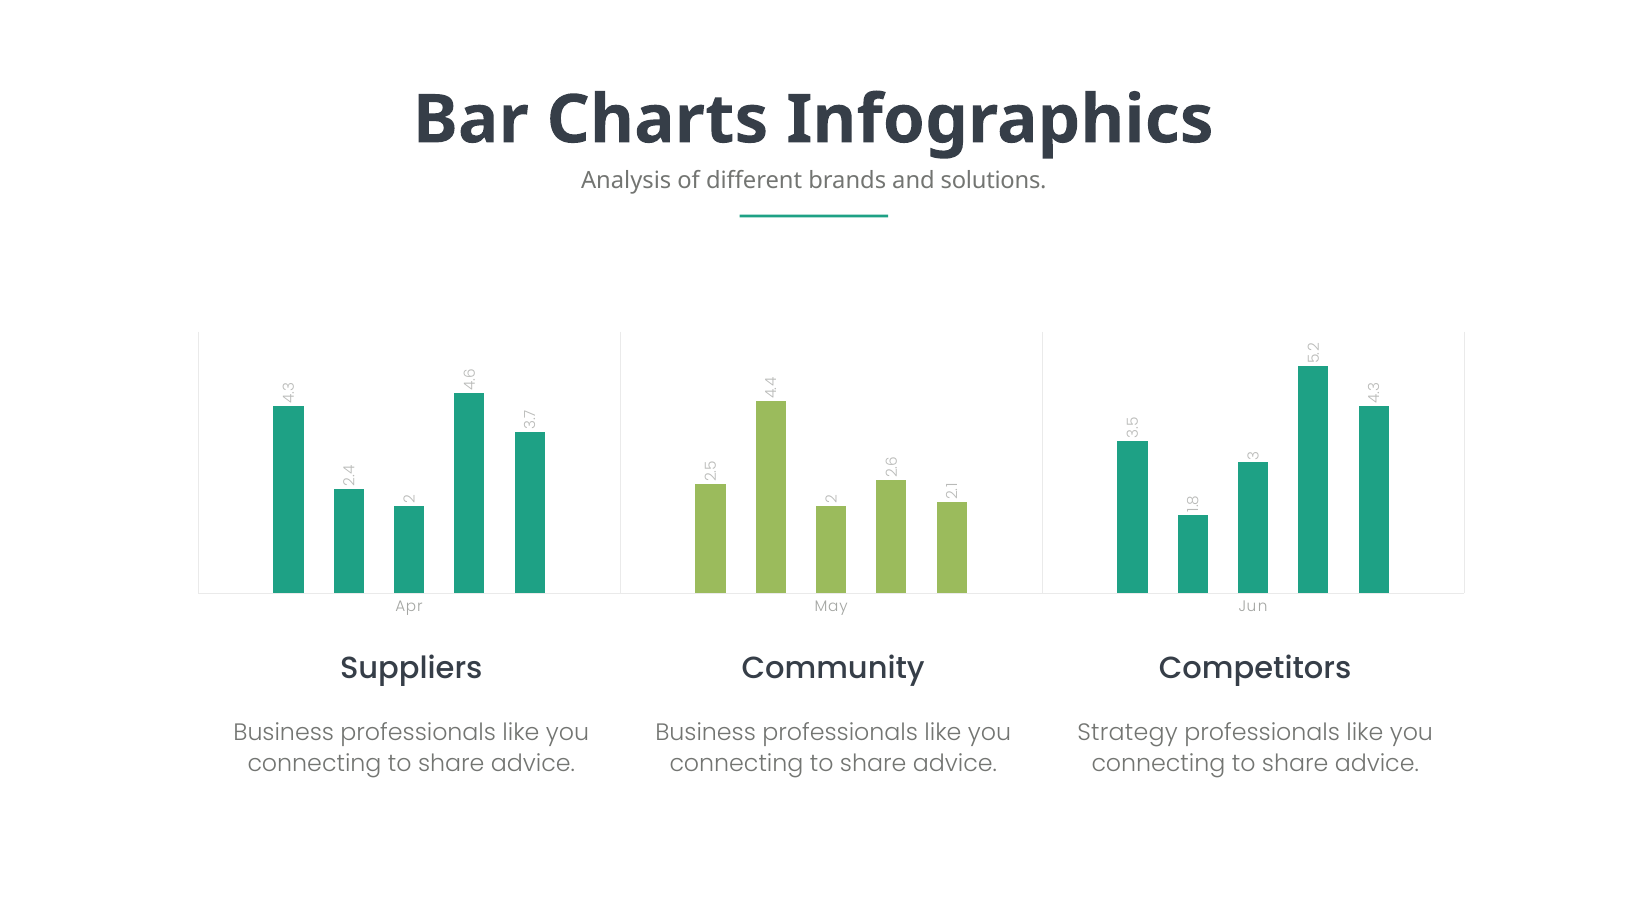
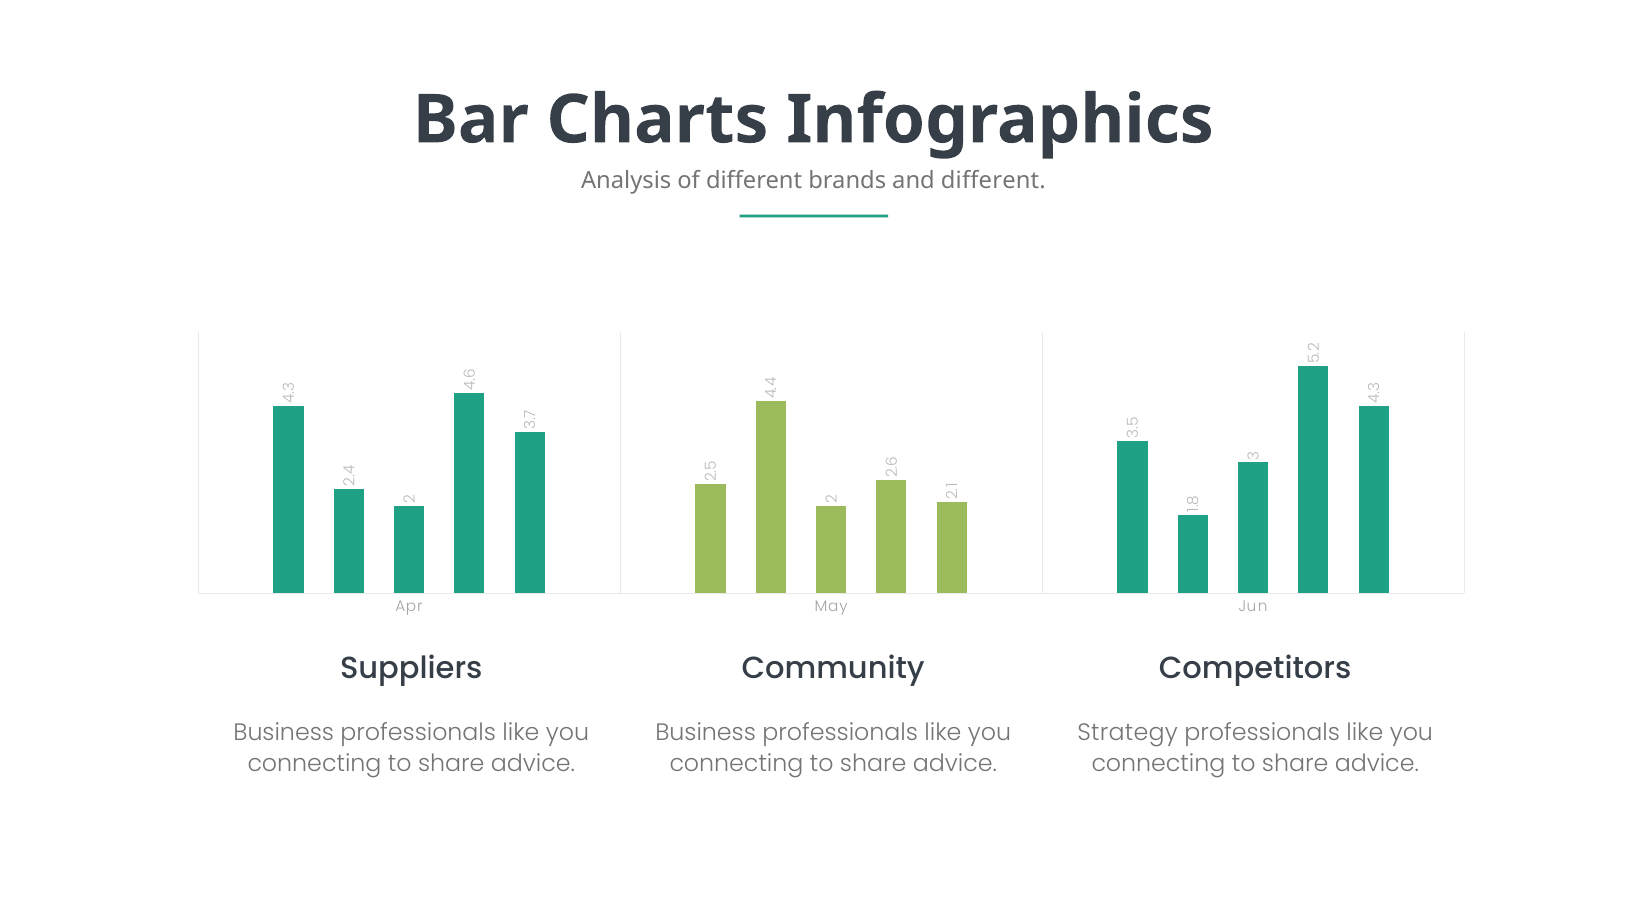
and solutions: solutions -> different (993, 181)
